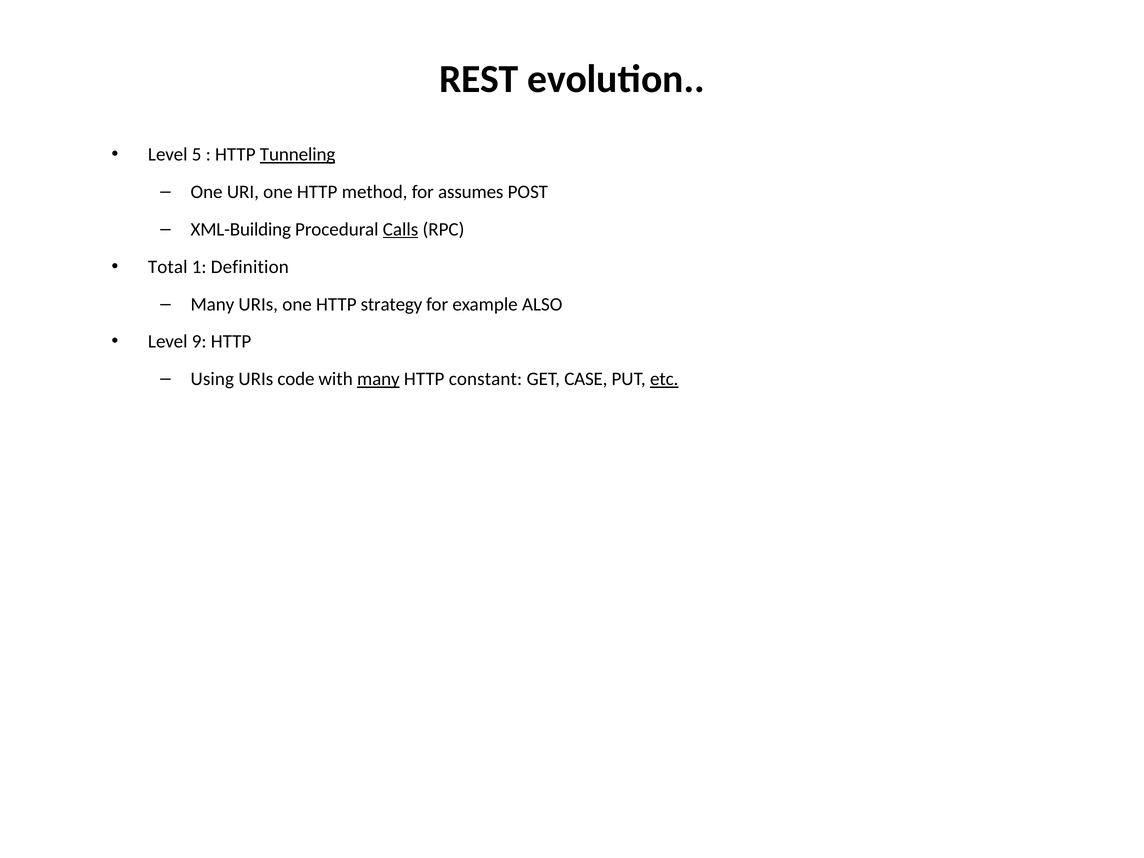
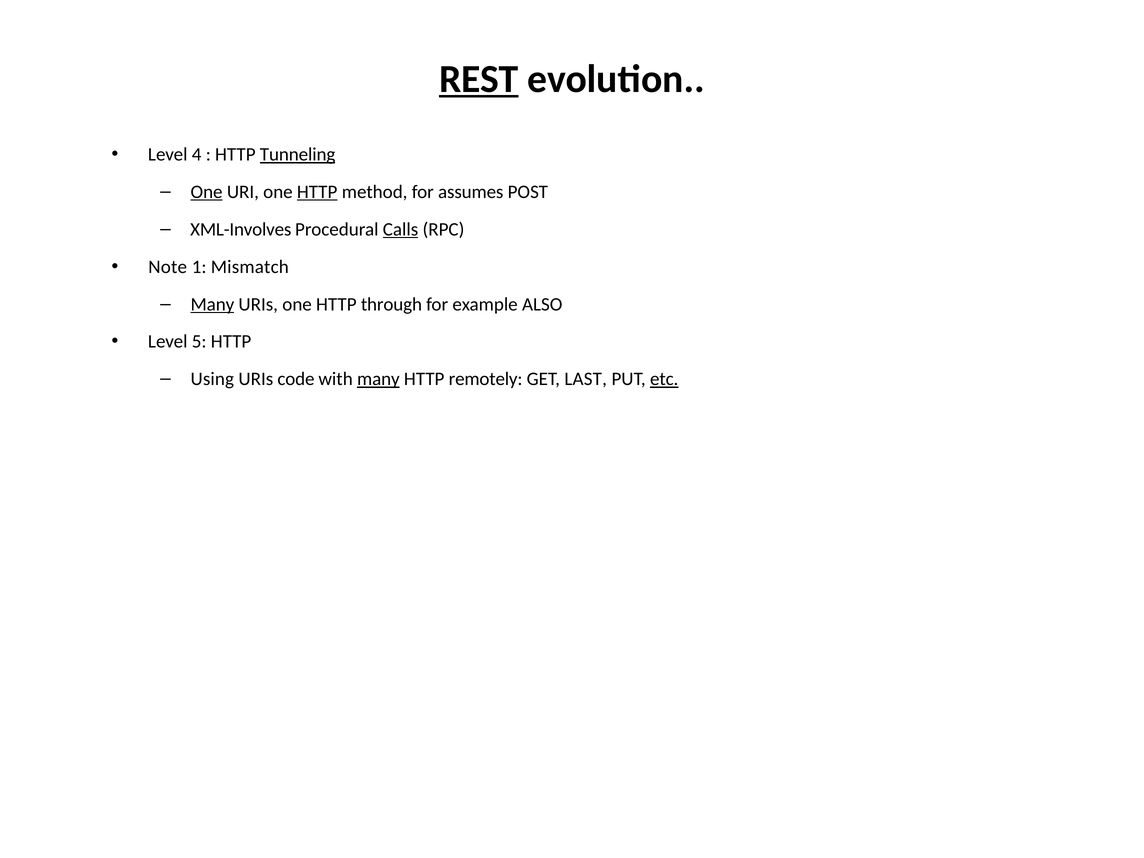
REST underline: none -> present (479, 79)
5: 5 -> 4 (197, 155)
One underline: none -> present (207, 192)
HTTP underline: none -> present (317, 192)
XML-Building: XML-Building -> XML-Involves (241, 229)
Total: Total -> Note (168, 267)
Definition: Definition -> Mismatch (250, 267)
Many underline: none -> present (212, 304)
strategy: strategy -> through (391, 304)
9: 9 -> 5 (199, 342)
constant: constant -> remotely (486, 379)
CASE: CASE -> LAST (586, 379)
